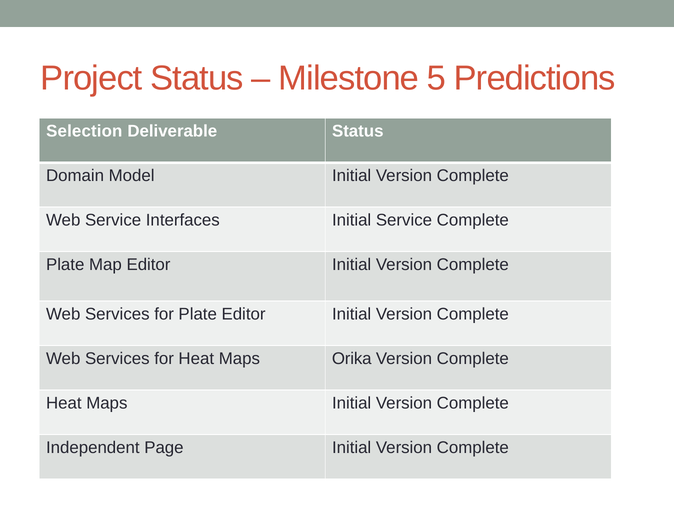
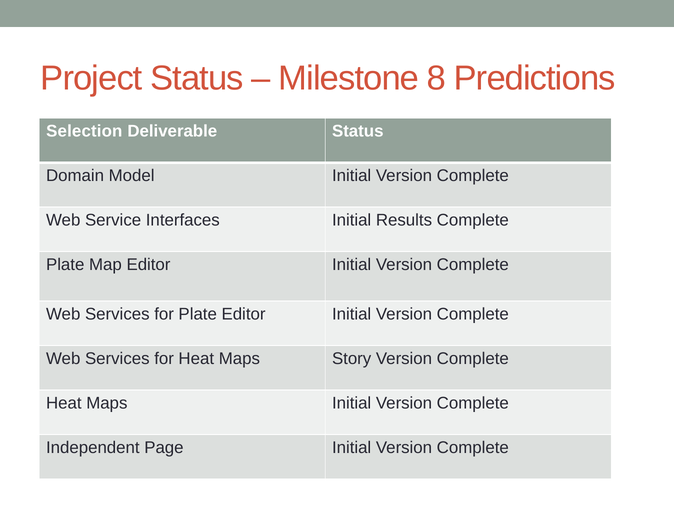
5: 5 -> 8 (436, 78)
Initial Service: Service -> Results (404, 220)
Orika: Orika -> Story (352, 358)
